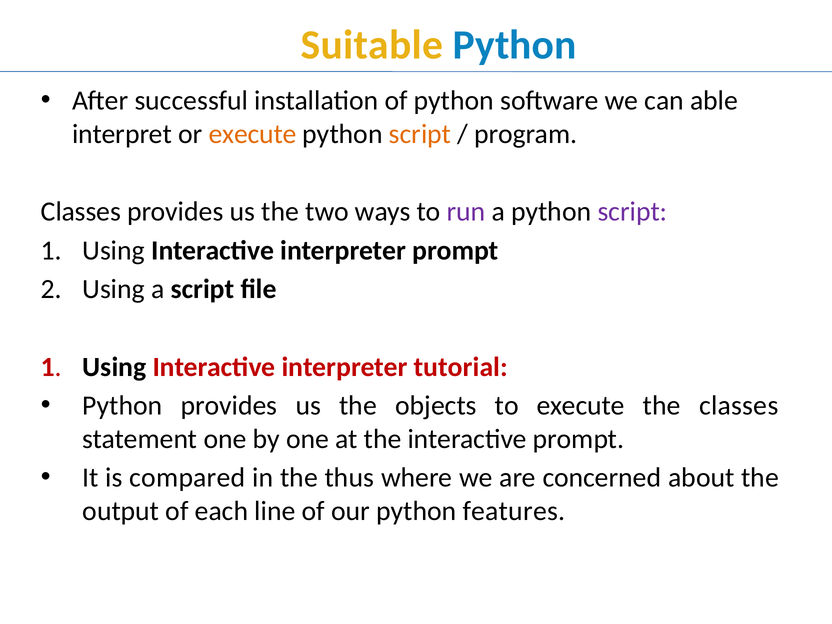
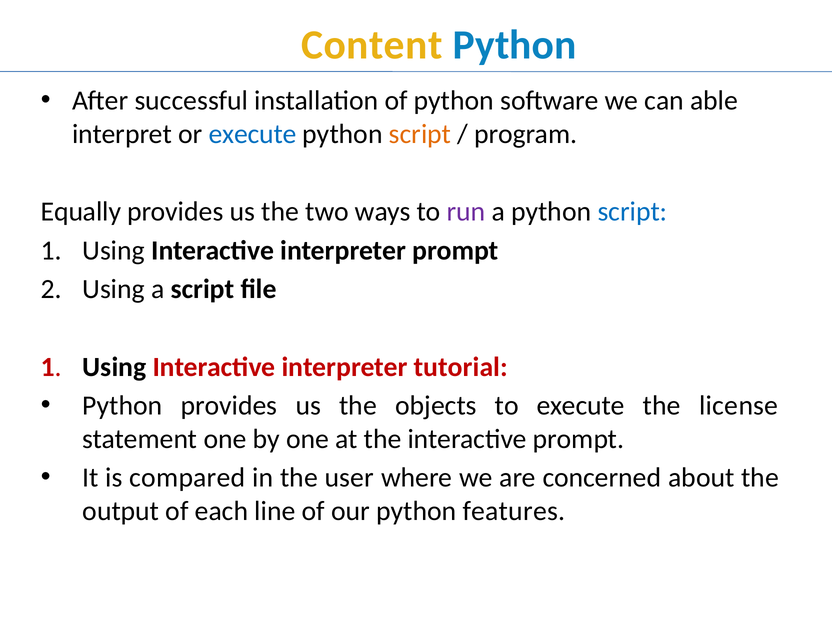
Suitable: Suitable -> Content (372, 45)
execute colour: orange -> blue (253, 134)
Classes: Classes -> Equally (81, 212)
script colour: purple -> blue (632, 212)
the classes: classes -> license (739, 406)
thus: thus -> user (349, 478)
